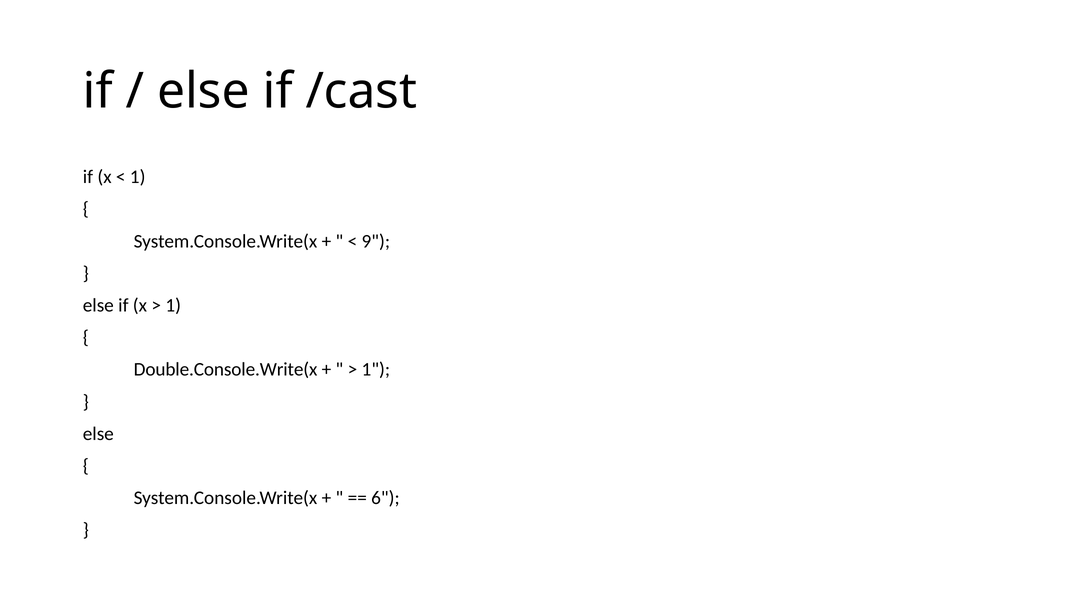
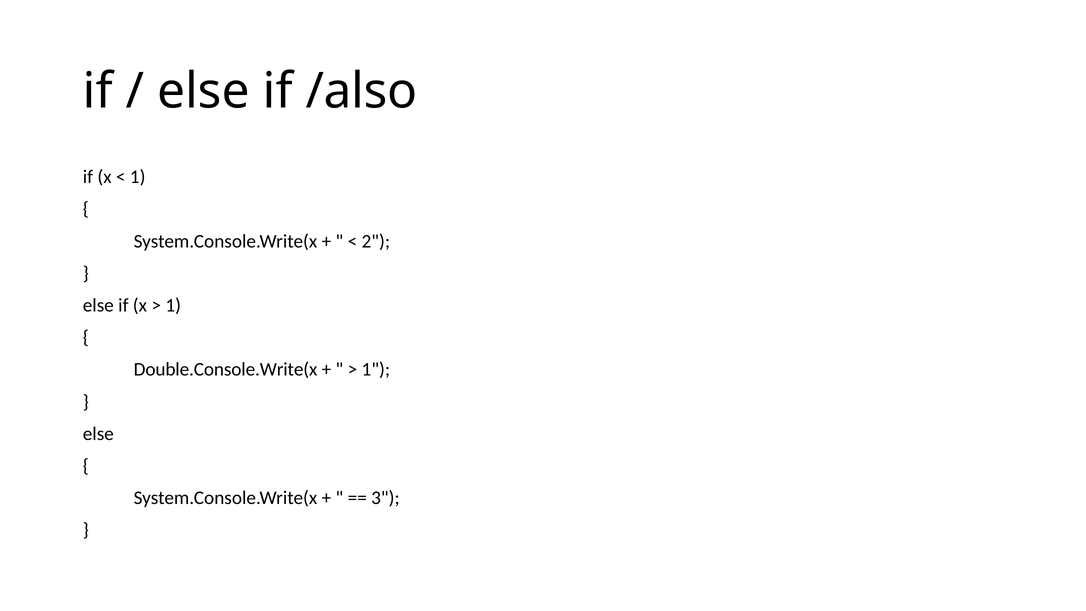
/cast: /cast -> /also (361, 91)
9: 9 -> 2 (376, 241)
6: 6 -> 3 (385, 498)
